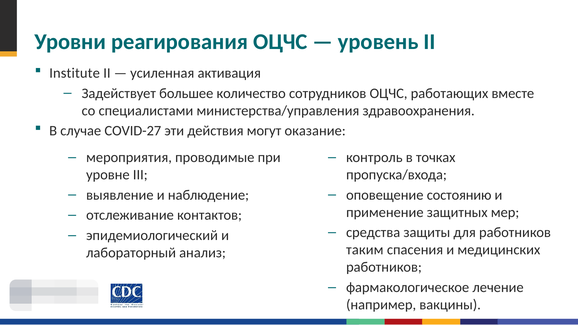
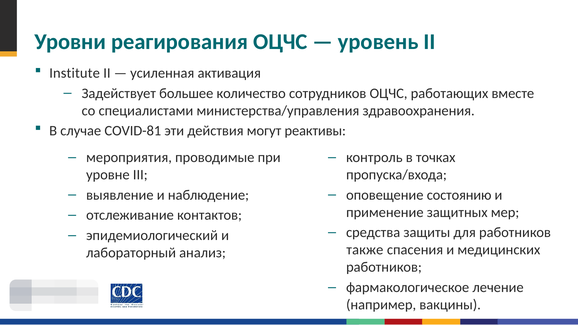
COVID-27: COVID-27 -> COVID-81 (133, 131)
оказание: оказание -> реактивы (315, 131)
таким: таким -> также (365, 250)
